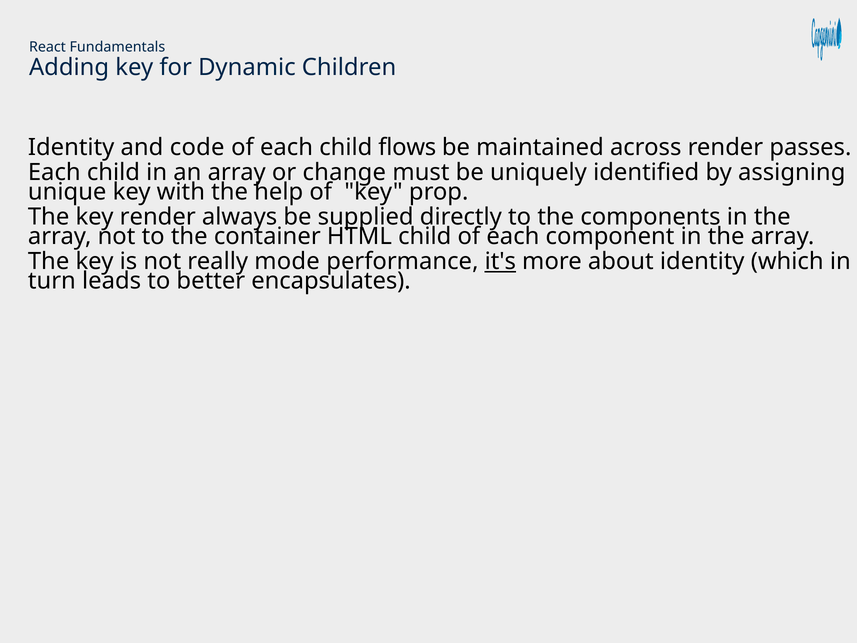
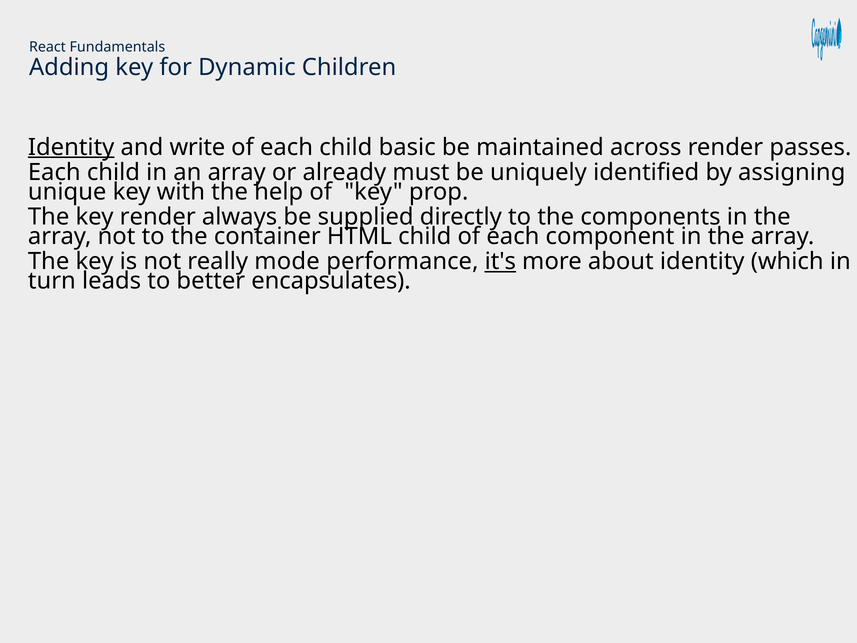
Identity underline: none -> present (71, 147)
code: code -> write (197, 147)
flows: flows -> basic (407, 147)
change: change -> already (344, 172)
